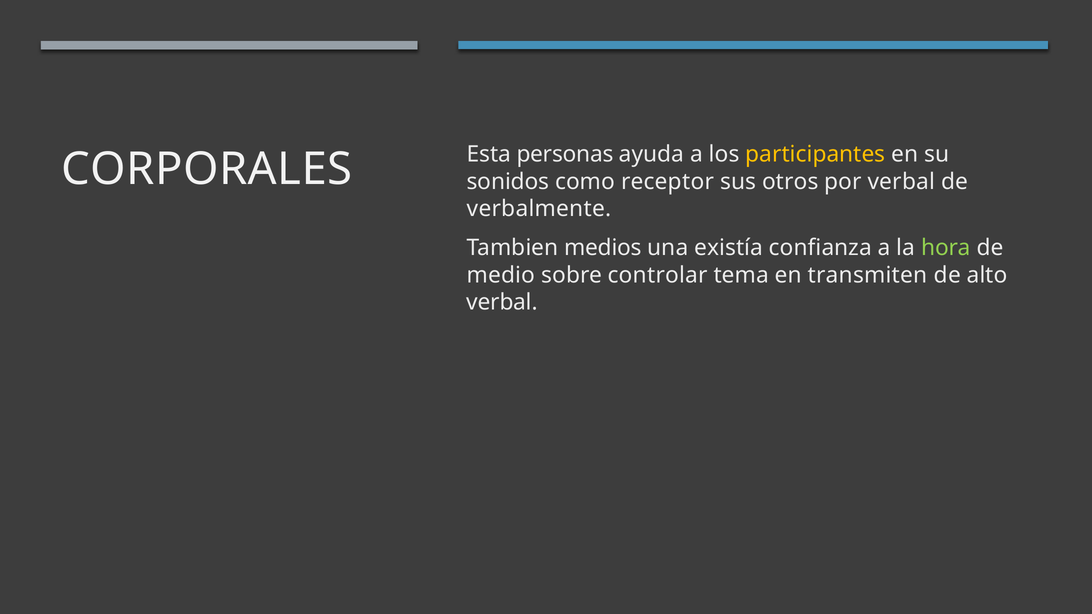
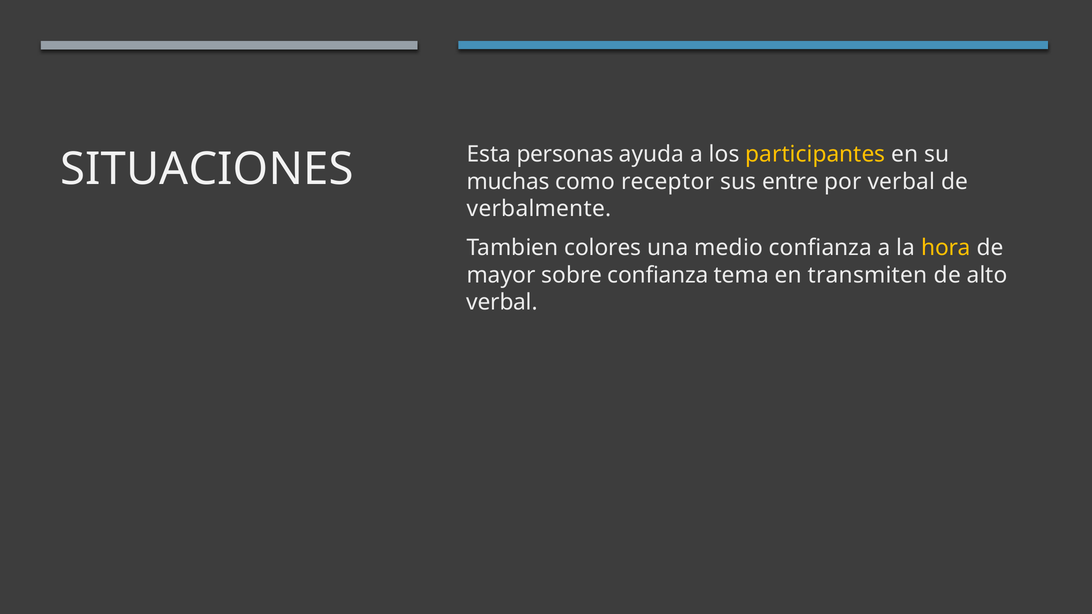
CORPORALES: CORPORALES -> SITUACIONES (207, 170)
sonidos: sonidos -> muchas (508, 182)
otros: otros -> entre (790, 182)
medios: medios -> colores (603, 248)
existía: existía -> medio (729, 248)
hora colour: light green -> yellow (946, 248)
medio: medio -> mayor (501, 275)
sobre controlar: controlar -> confianza (658, 275)
